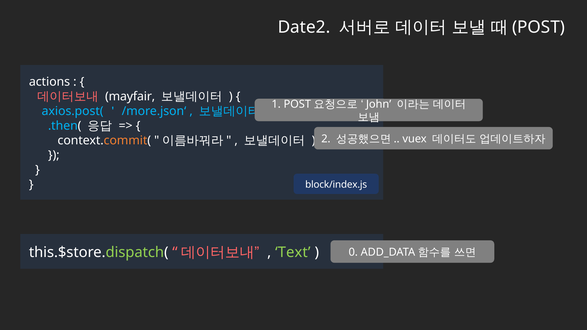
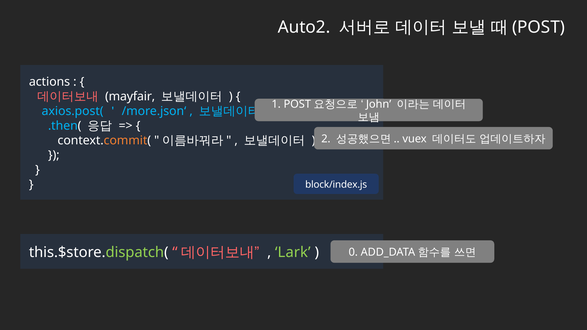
Date2: Date2 -> Auto2 (304, 27)
Text: Text -> Lark (293, 253)
